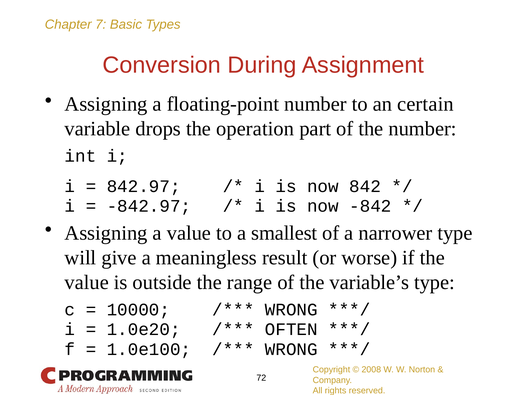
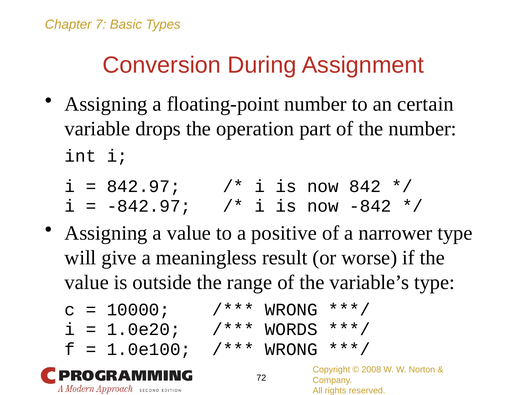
smallest: smallest -> positive (284, 233)
OFTEN: OFTEN -> WORDS (291, 330)
